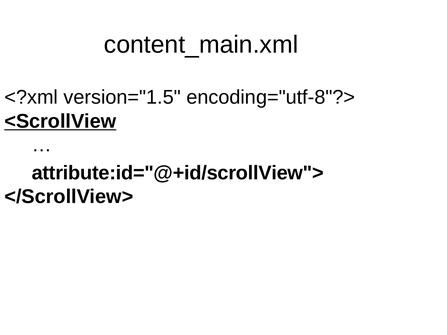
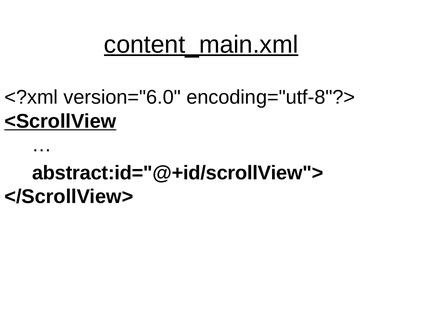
content_main.xml underline: none -> present (201, 45)
version="1.5: version="1.5 -> version="6.0 (122, 98)
attribute:id="@+id/scrollView">: attribute:id="@+id/scrollView"> -> abstract:id="@+id/scrollView"> (178, 173)
